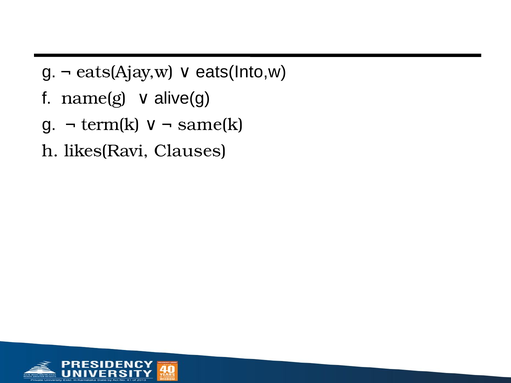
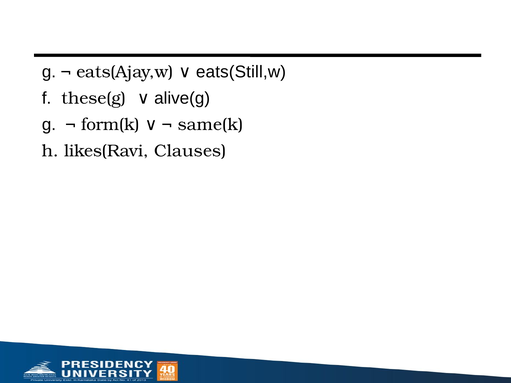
eats(Into,w: eats(Into,w -> eats(Still,w (241, 72)
name(g: name(g -> these(g (94, 98)
term(k: term(k -> form(k (110, 125)
